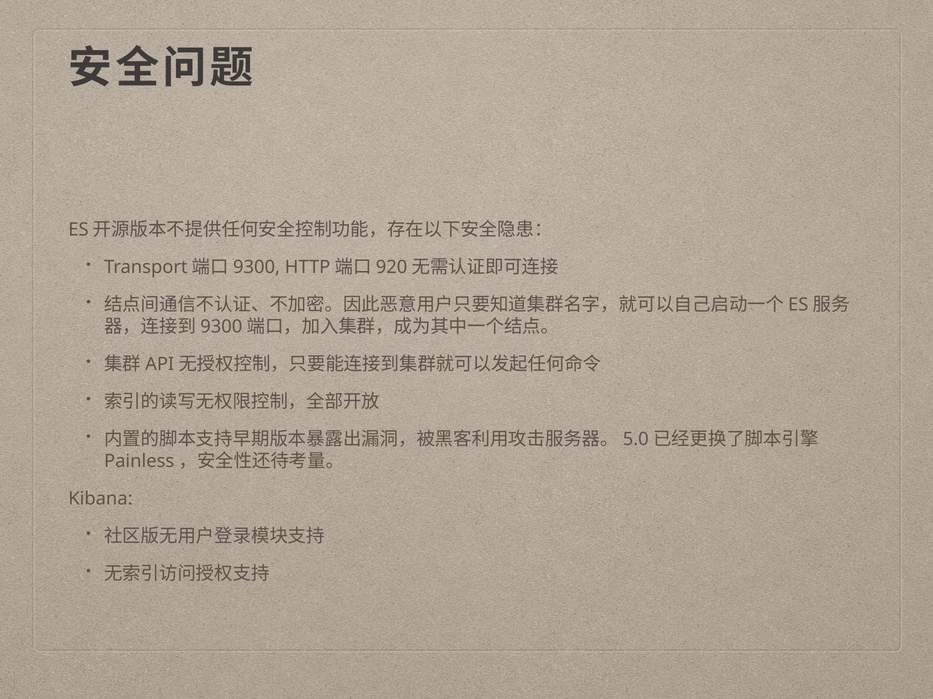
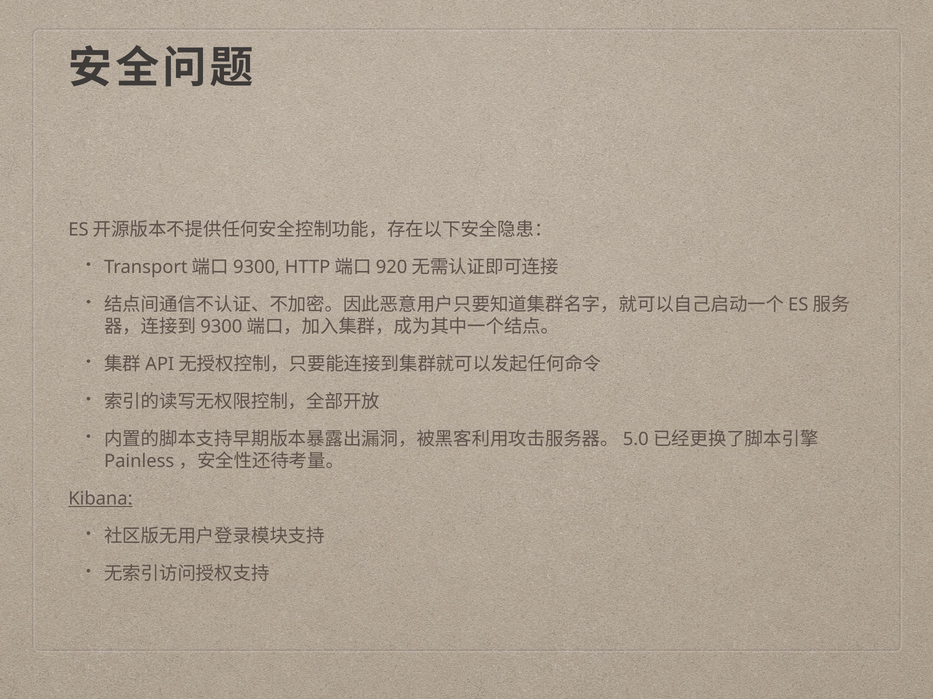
Kibana underline: none -> present (100, 499)
